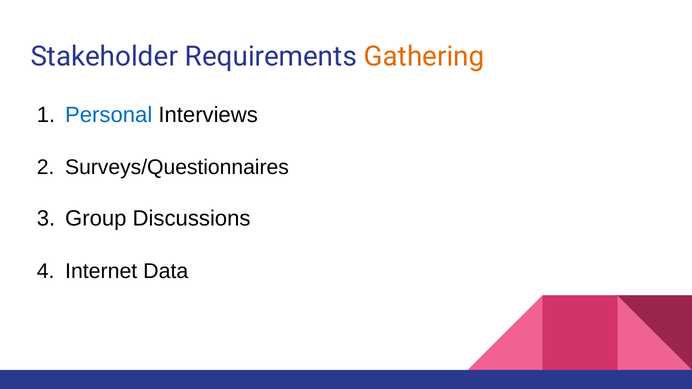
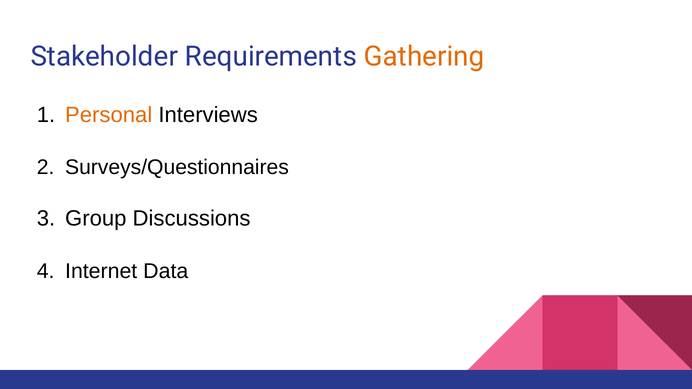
Personal colour: blue -> orange (109, 115)
